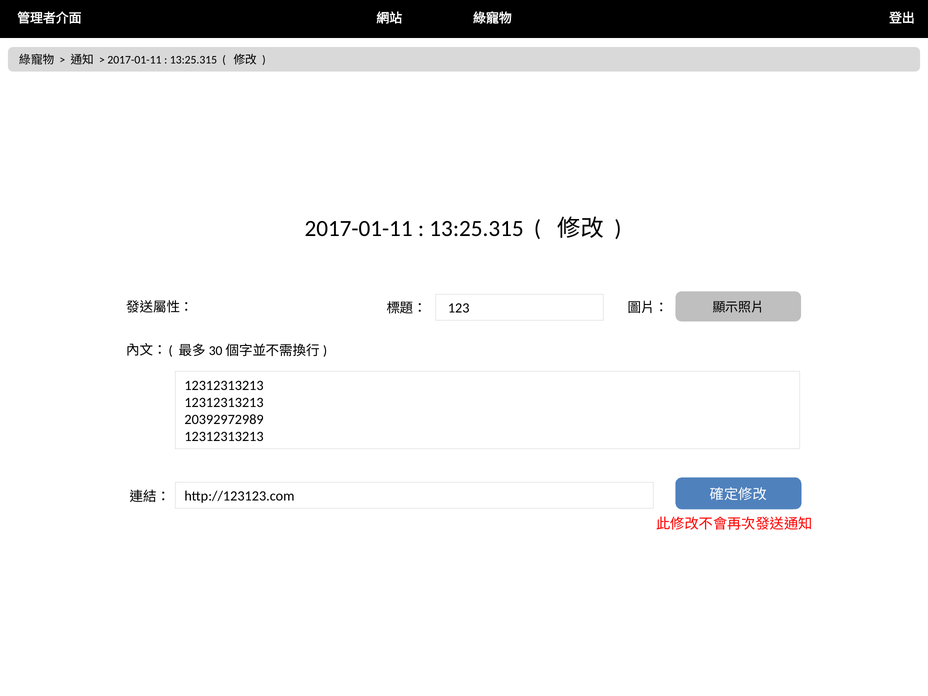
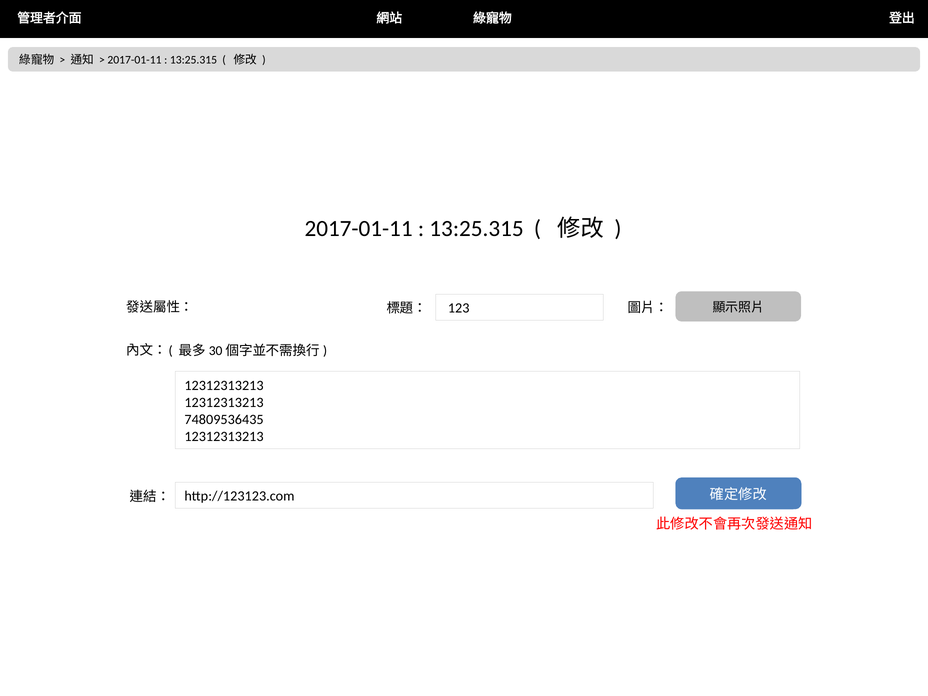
20392972989: 20392972989 -> 74809536435 (224, 420)
